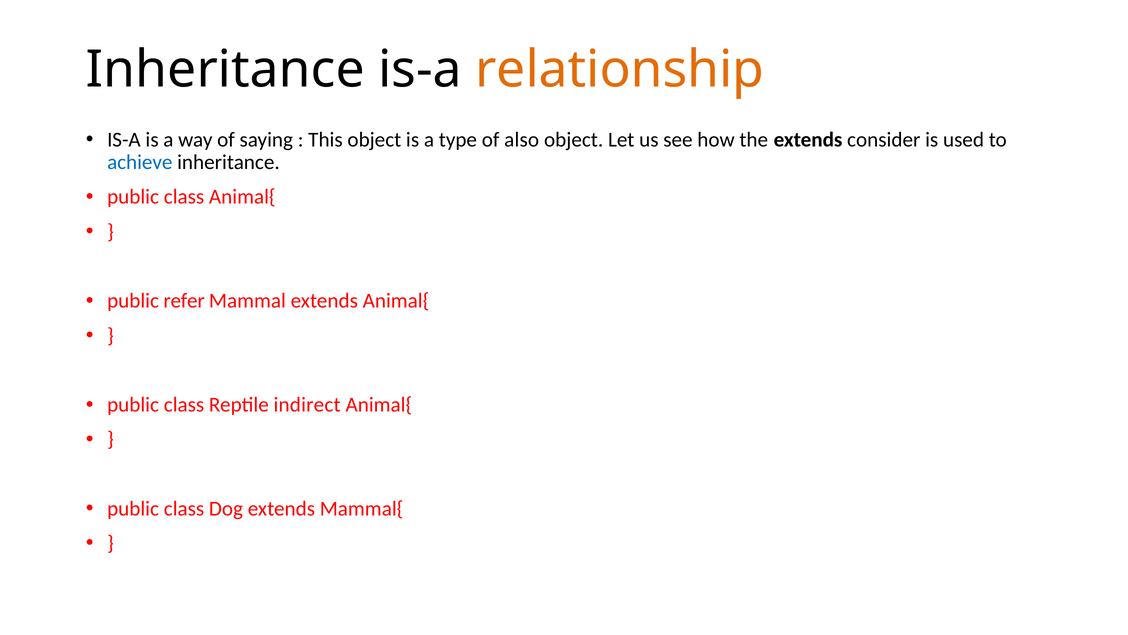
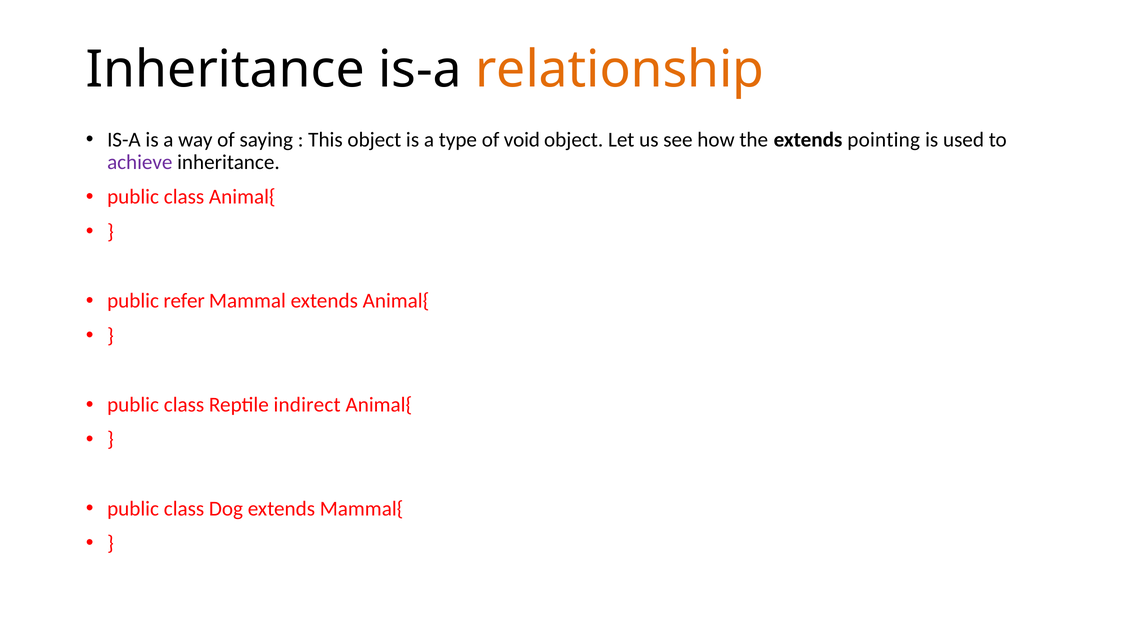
also: also -> void (522, 139)
consider: consider -> pointing (884, 139)
achieve colour: blue -> purple (140, 162)
